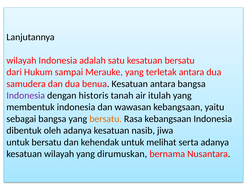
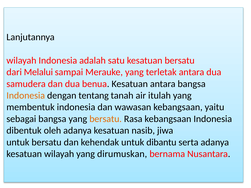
Hukum: Hukum -> Melalui (38, 72)
Indonesia colour: purple -> orange (26, 96)
historis: historis -> tentang (94, 96)
melihat: melihat -> dibantu (161, 142)
